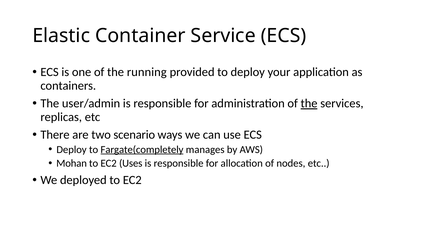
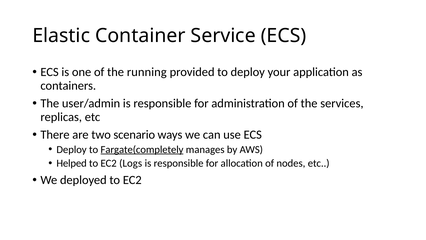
the underline: present -> none (309, 103)
Mohan: Mohan -> Helped (72, 163)
Uses: Uses -> Logs (131, 163)
